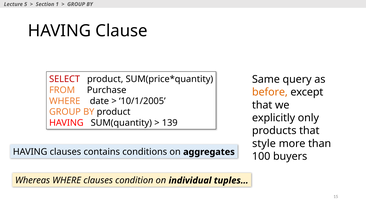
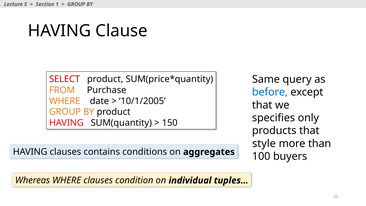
before colour: orange -> blue (270, 92)
explicitly: explicitly -> specifies (274, 118)
139: 139 -> 150 (170, 123)
